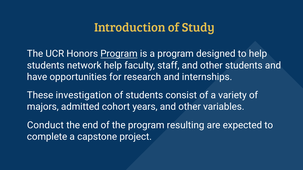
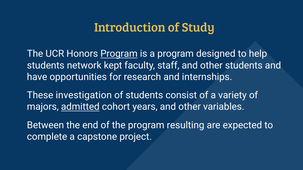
network help: help -> kept (113, 66)
admitted underline: none -> present (80, 107)
Conduct: Conduct -> Between (45, 125)
